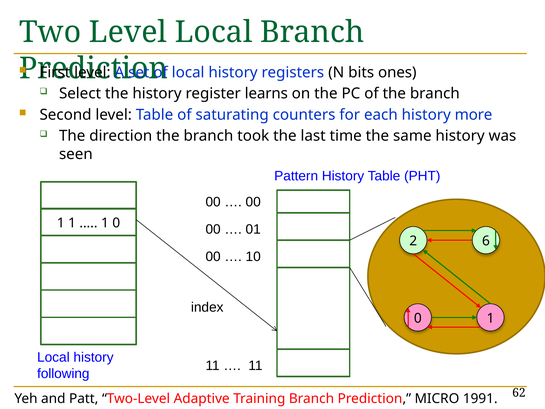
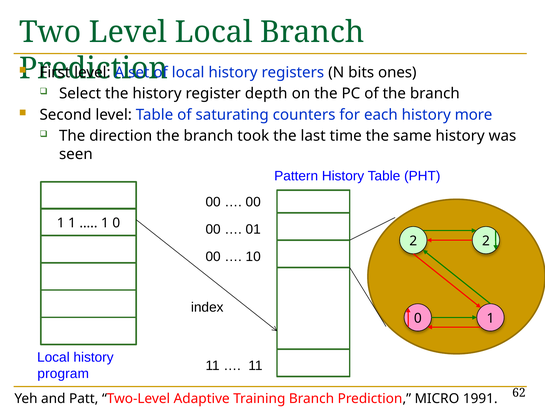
learns: learns -> depth (266, 93)
2 6: 6 -> 2 (486, 241)
following: following -> program (63, 373)
